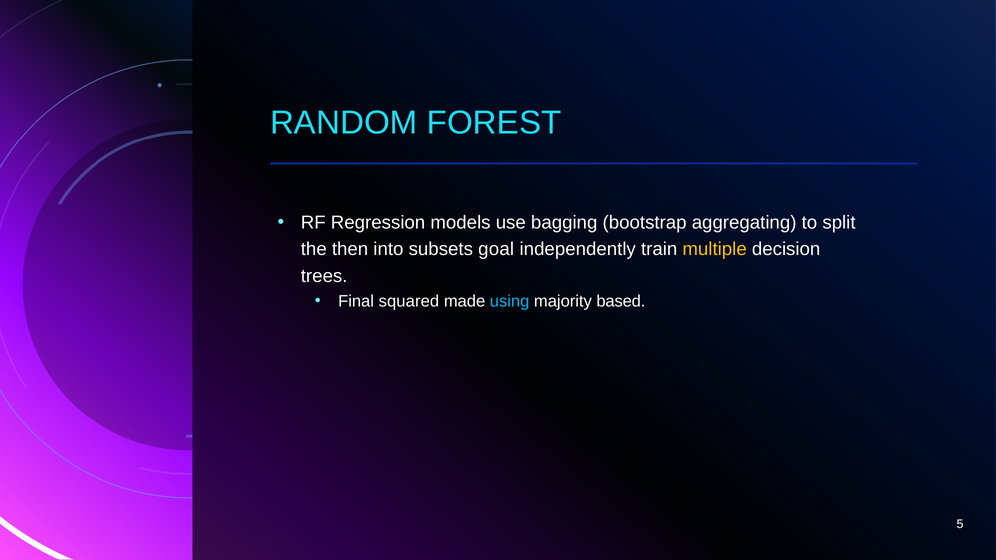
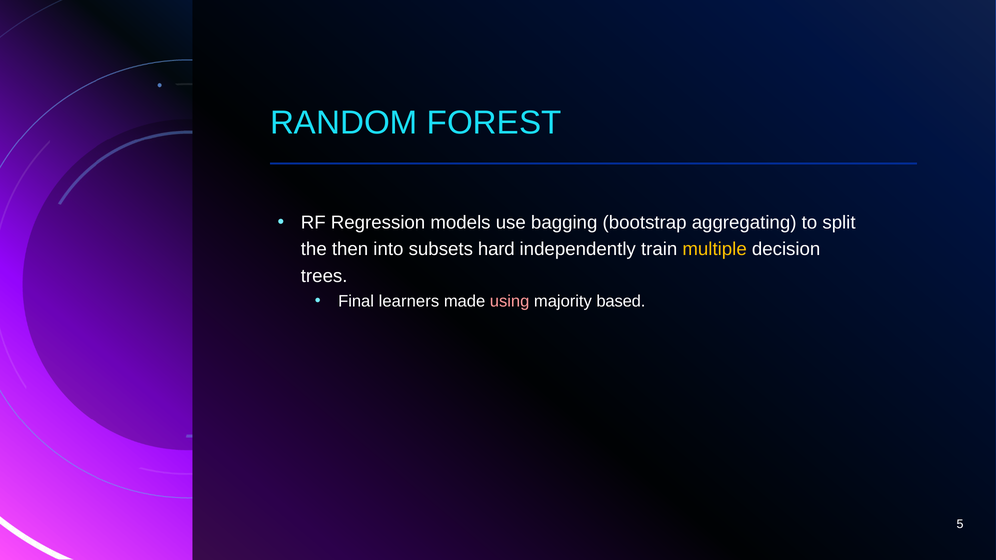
goal: goal -> hard (496, 249)
squared: squared -> learners (409, 301)
using colour: light blue -> pink (510, 301)
